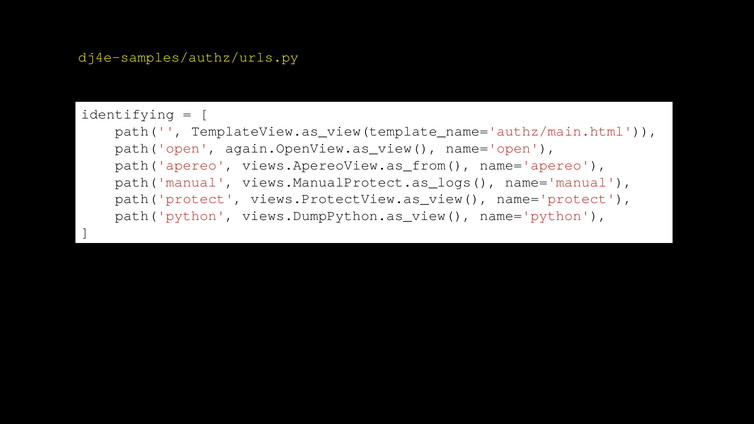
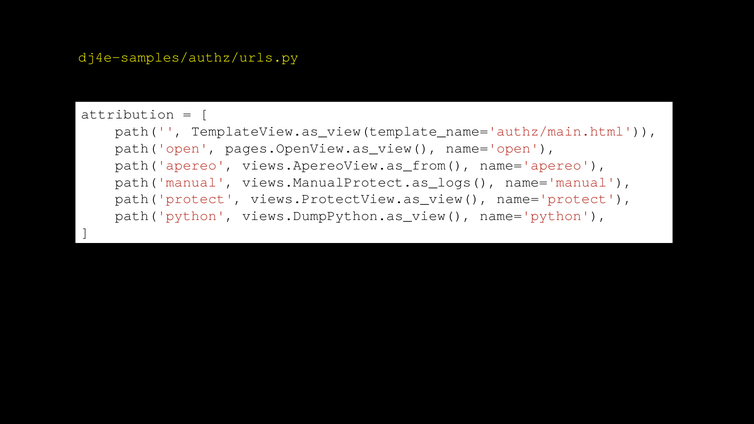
identifying: identifying -> attribution (128, 114)
again.OpenView.as_view(: again.OpenView.as_view( -> pages.OpenView.as_view( (331, 148)
